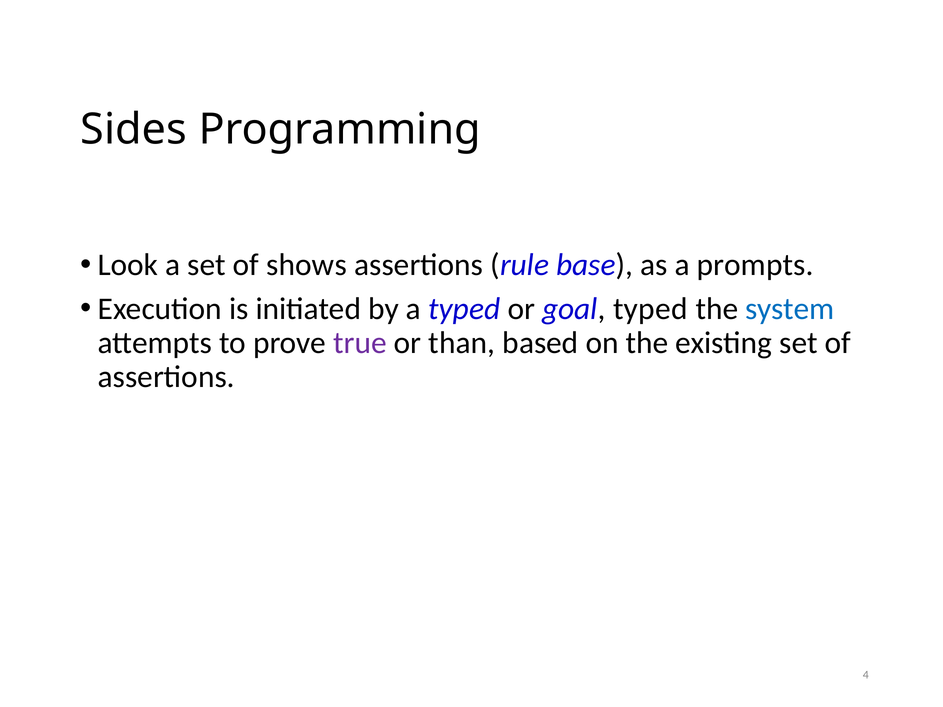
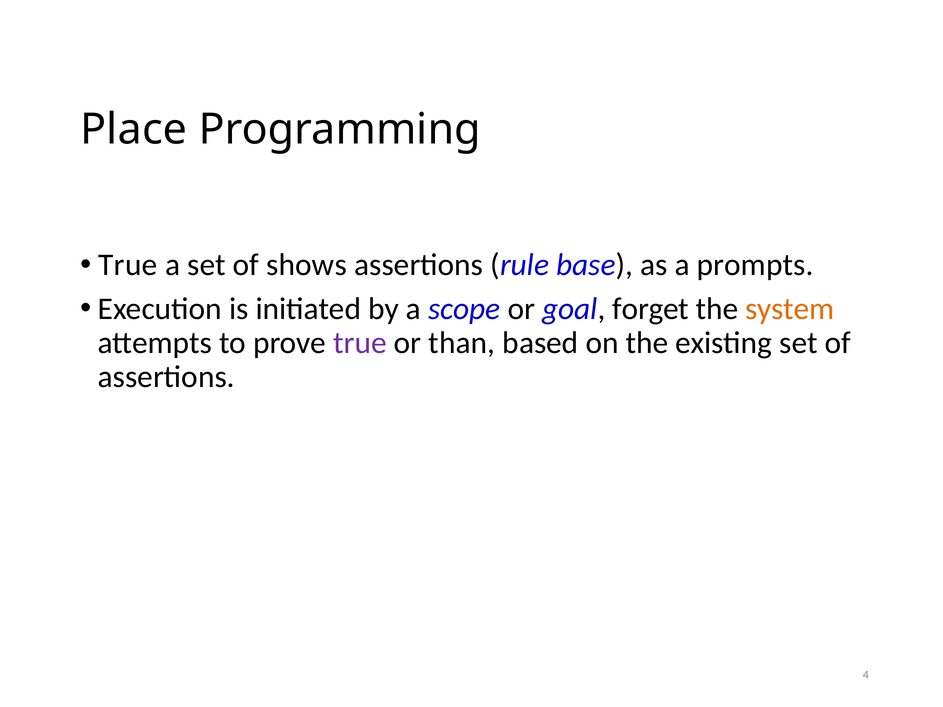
Sides: Sides -> Place (134, 129)
Look: Look -> True (128, 265)
a typed: typed -> scope (464, 309)
goal typed: typed -> forget (651, 309)
system colour: blue -> orange (790, 309)
